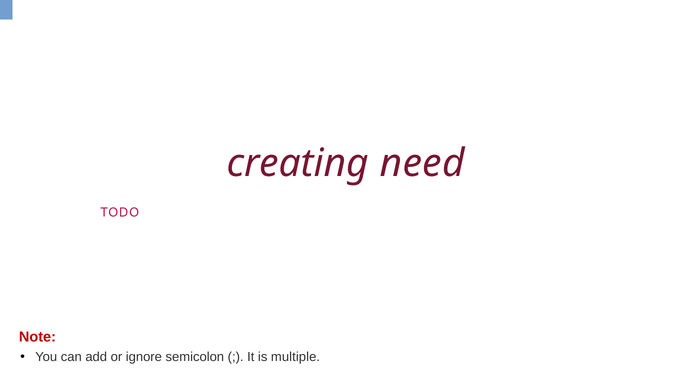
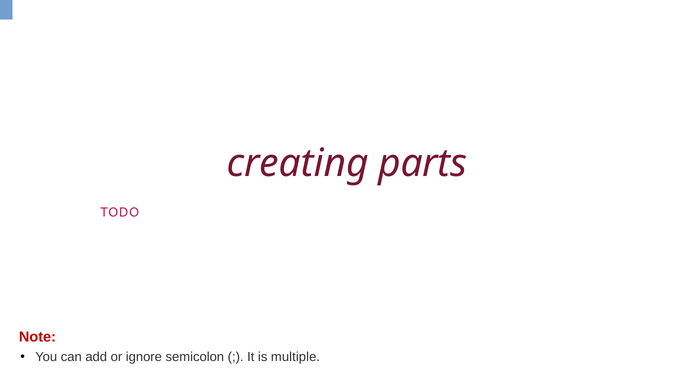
need: need -> parts (423, 163)
